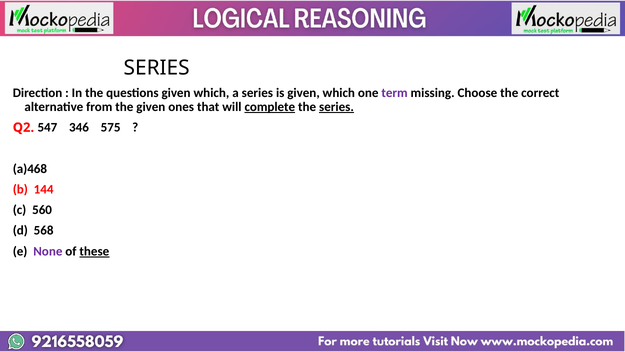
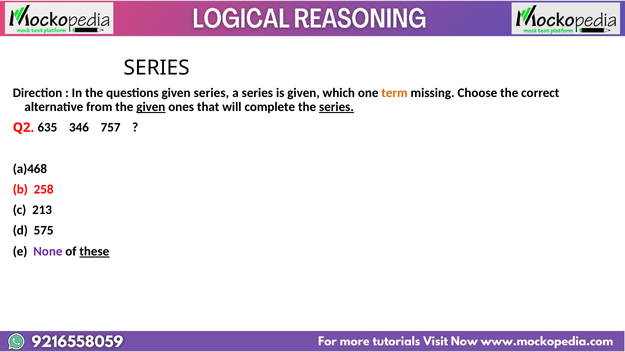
questions given which: which -> series (211, 93)
term colour: purple -> orange (395, 93)
given underline: none -> present (151, 107)
complete underline: present -> none (270, 107)
547: 547 -> 635 (47, 127)
575: 575 -> 757 (111, 127)
144: 144 -> 258 (44, 189)
560: 560 -> 213 (42, 210)
568: 568 -> 575 (44, 230)
